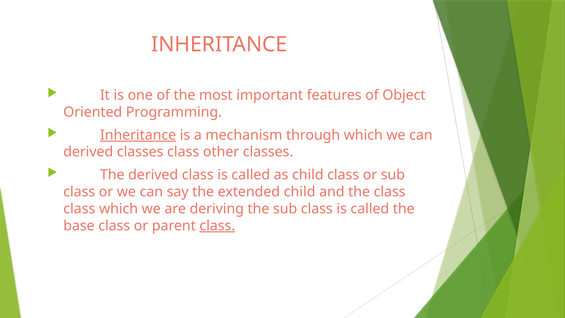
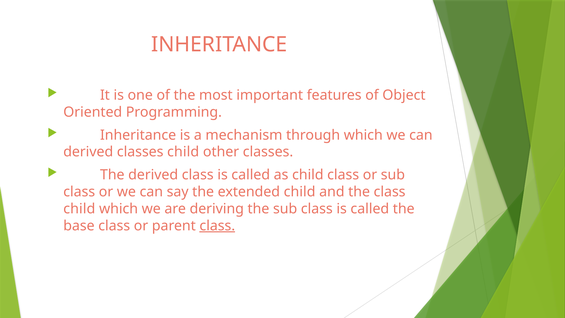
Inheritance underline: present -> none (138, 135)
classes class: class -> child (183, 152)
class: class -> child (79, 209)
